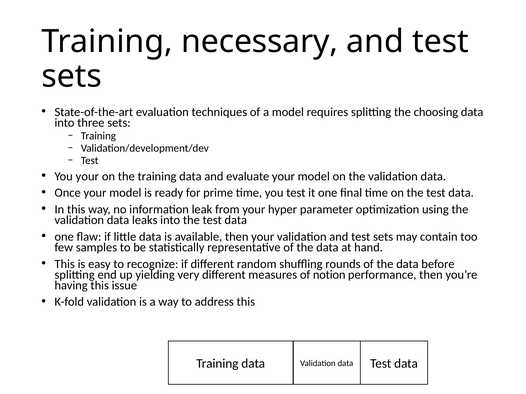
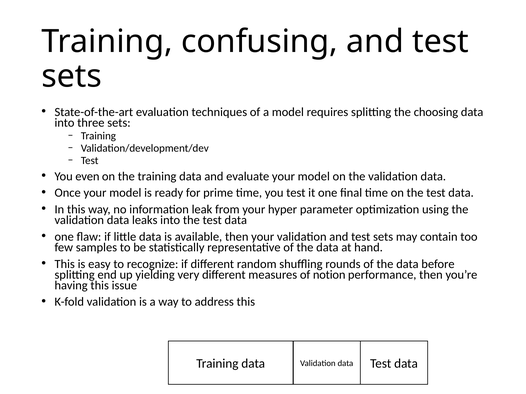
necessary: necessary -> confusing (260, 42)
You your: your -> even (87, 177)
